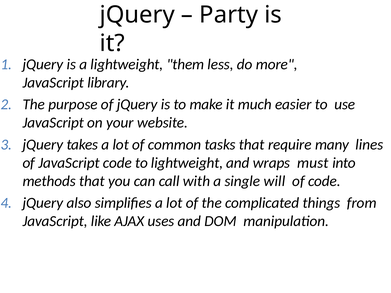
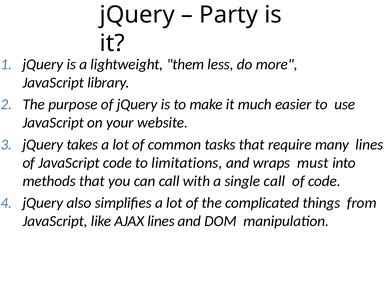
to lightweight: lightweight -> limitations (187, 163)
single will: will -> call (274, 181)
AJAX uses: uses -> lines (161, 221)
